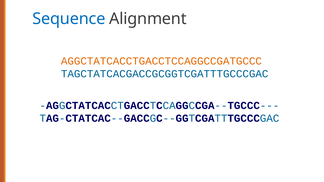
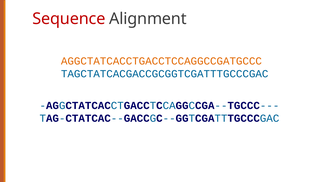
Sequence colour: blue -> red (69, 19)
